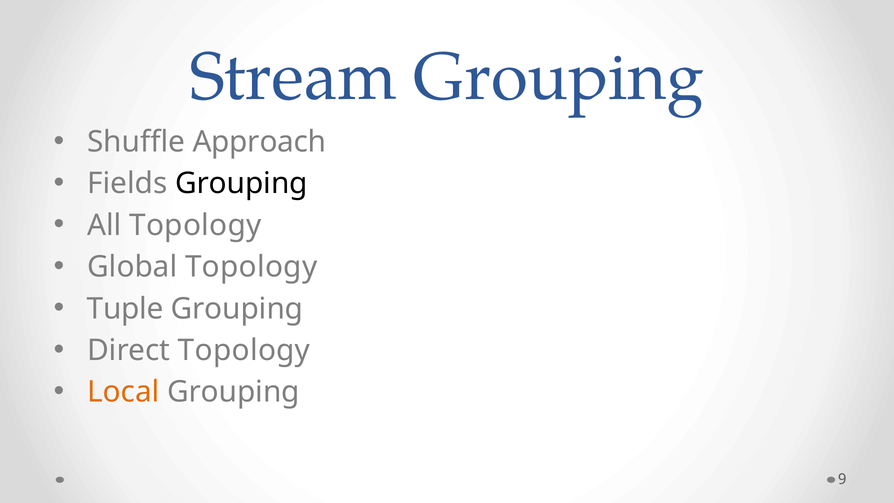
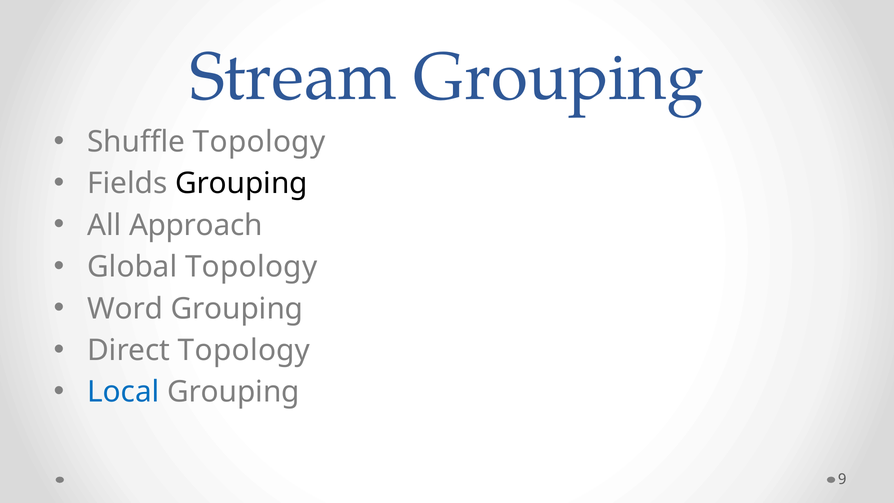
Shuffle Approach: Approach -> Topology (259, 142)
All Topology: Topology -> Approach (196, 225)
Tuple: Tuple -> Word (125, 309)
Local colour: orange -> blue (123, 392)
